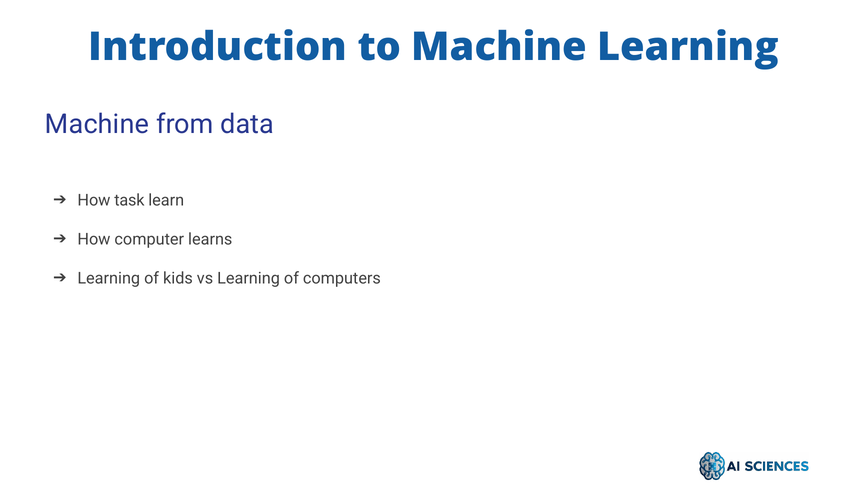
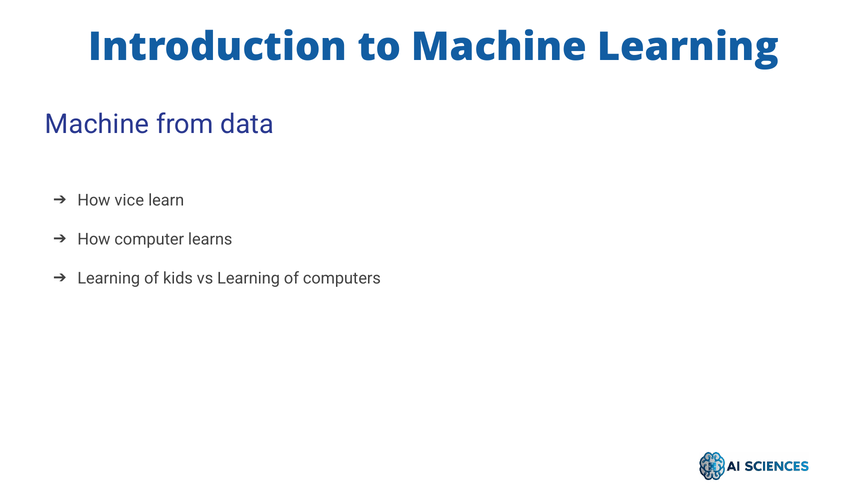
task: task -> vice (129, 200)
